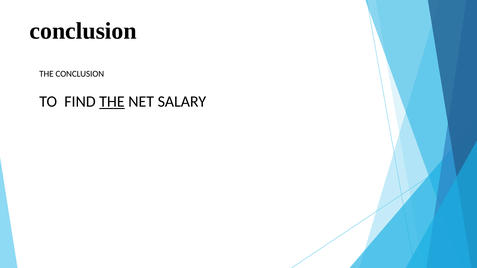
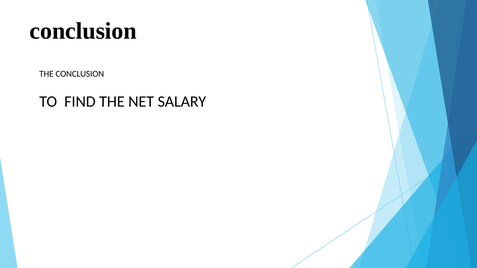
THE underline: present -> none (112, 102)
